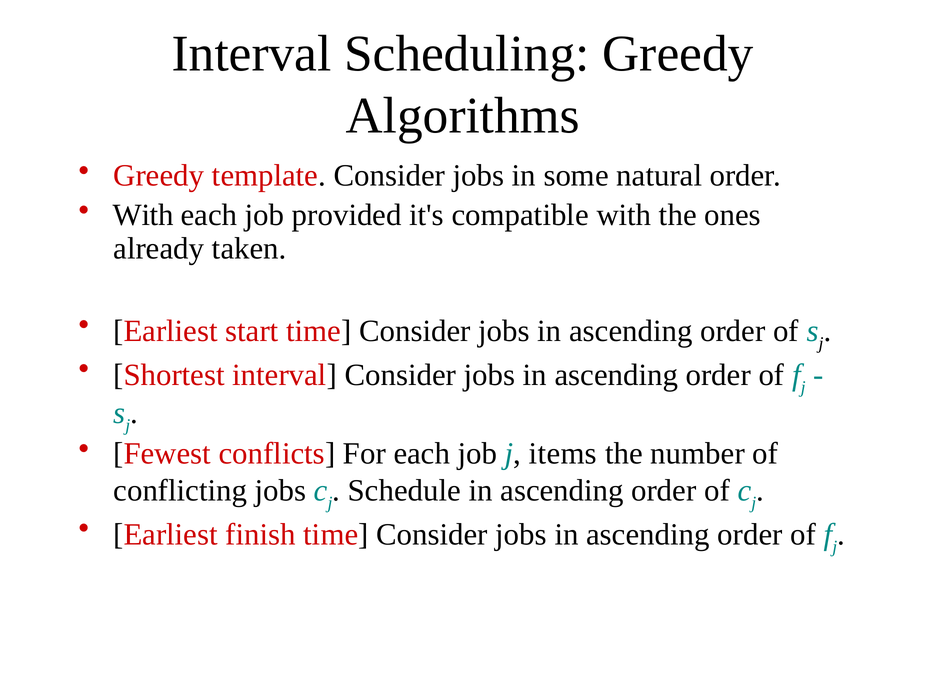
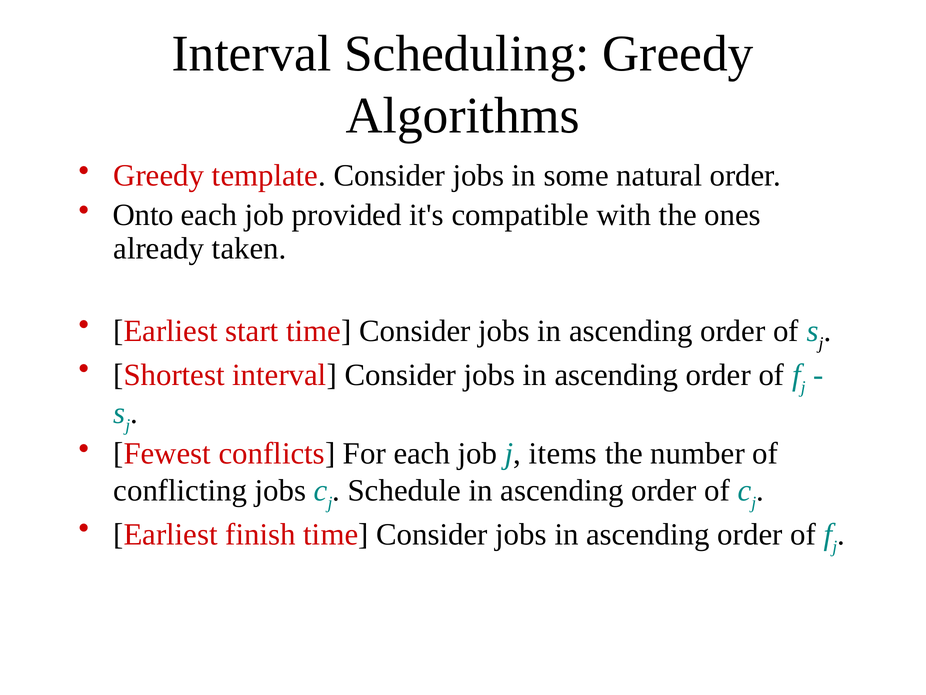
With: With -> Onto (143, 215)
